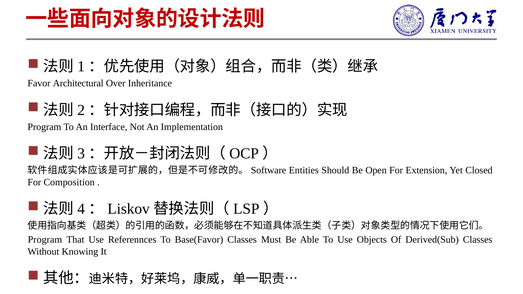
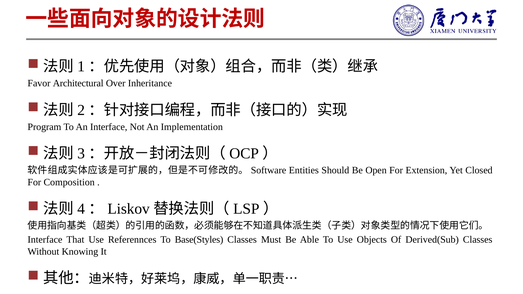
Program: Program -> Interface (45, 240)
Base(Favor: Base(Favor -> Base(Styles (199, 240)
